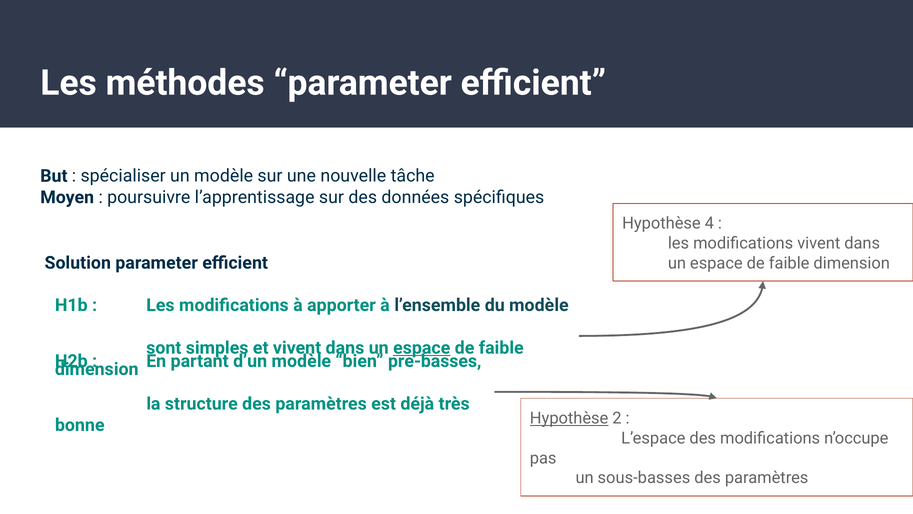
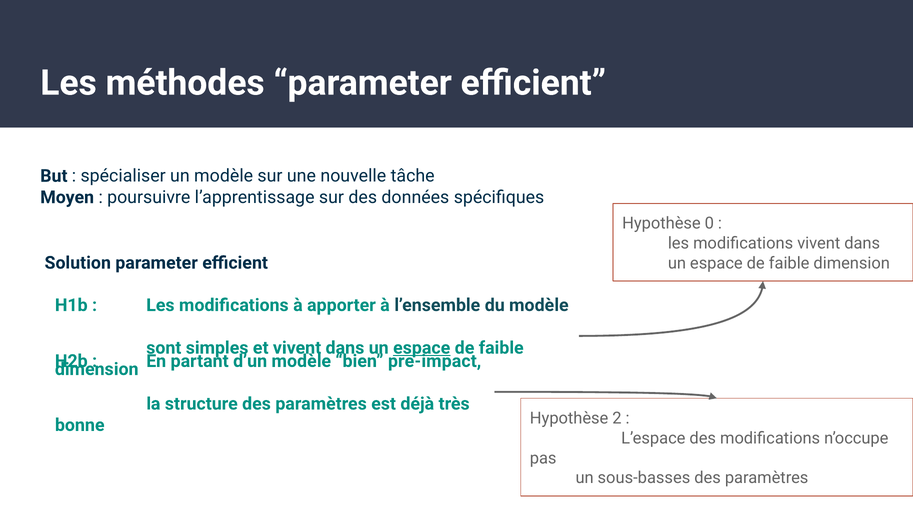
4: 4 -> 0 (709, 223)
pre-basses: pre-basses -> pre-impact (435, 361)
Hypothèse underline: present -> none (569, 418)
